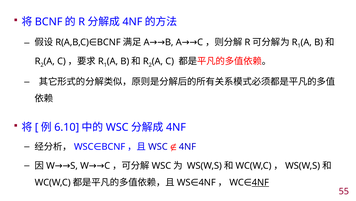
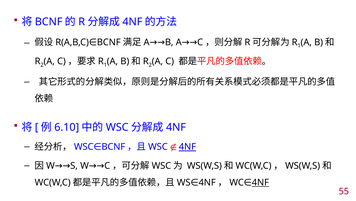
4NF underline: none -> present (187, 146)
